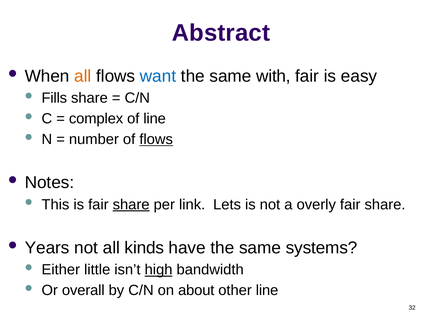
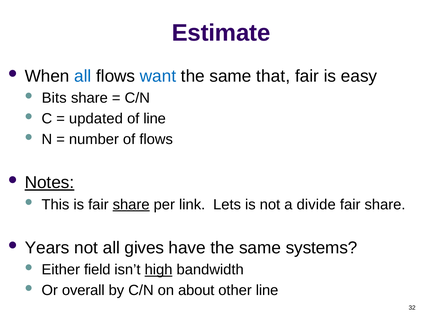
Abstract: Abstract -> Estimate (221, 33)
all colour: orange -> blue (83, 76)
with: with -> that (273, 76)
Fills: Fills -> Bits (54, 98)
complex: complex -> updated (96, 119)
flows underline: present -> none (156, 140)
Notes underline: none -> present (49, 183)
overly: overly -> divide (316, 205)
kinds: kinds -> gives (144, 248)
little: little -> field (97, 270)
